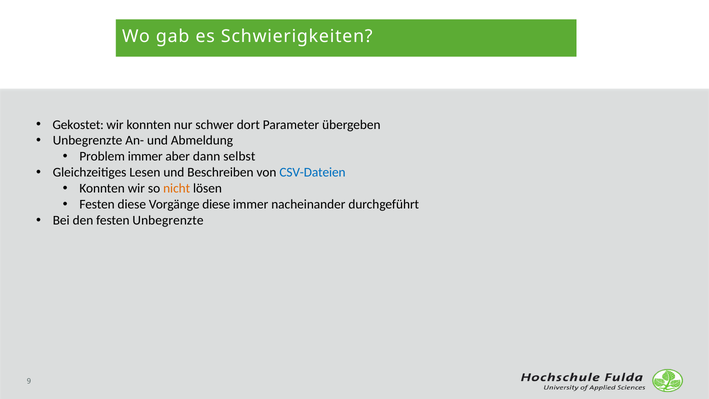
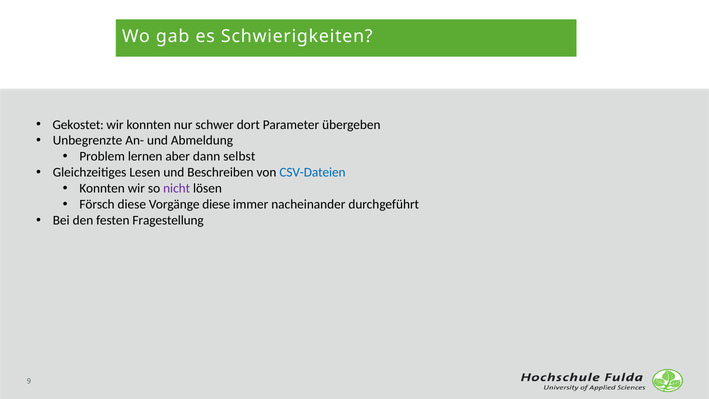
Problem immer: immer -> lernen (145, 156)
nicht colour: orange -> purple (177, 188)
Festen: Festen -> Försch (97, 204)
festen Unbegrenzte: Unbegrenzte -> Fragestellung (168, 220)
